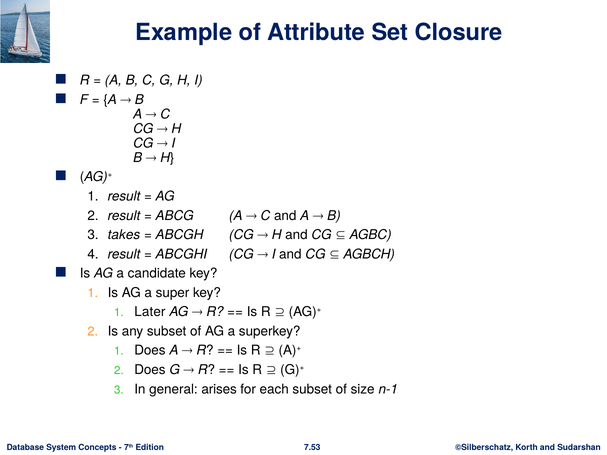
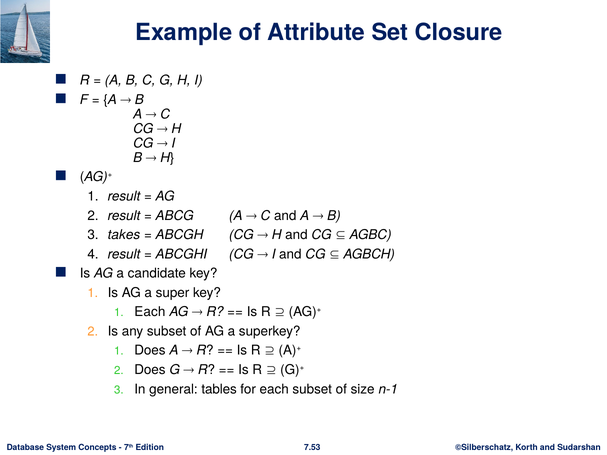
1 Later: Later -> Each (150, 312)
arises: arises -> tables (219, 389)
